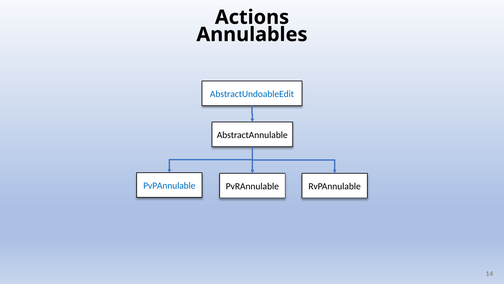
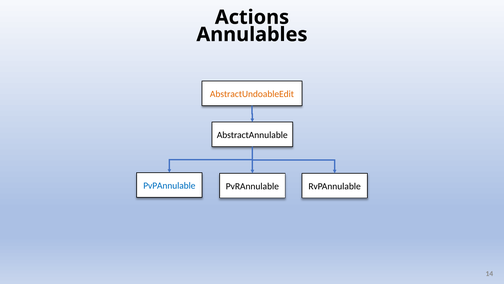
AbstractUndoableEdit colour: blue -> orange (252, 94)
